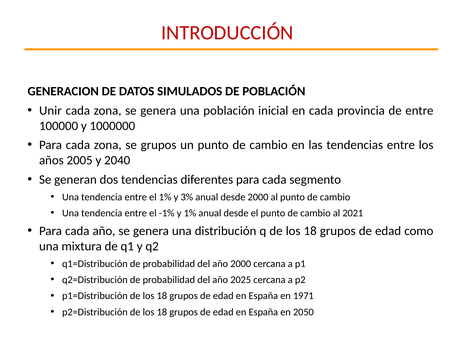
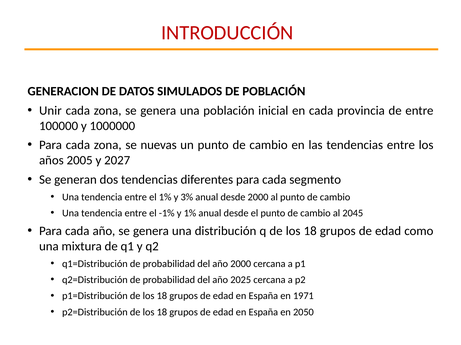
se grupos: grupos -> nuevas (159, 145)
2040: 2040 -> 2027 (117, 161)
2021: 2021 -> 2045 (353, 214)
